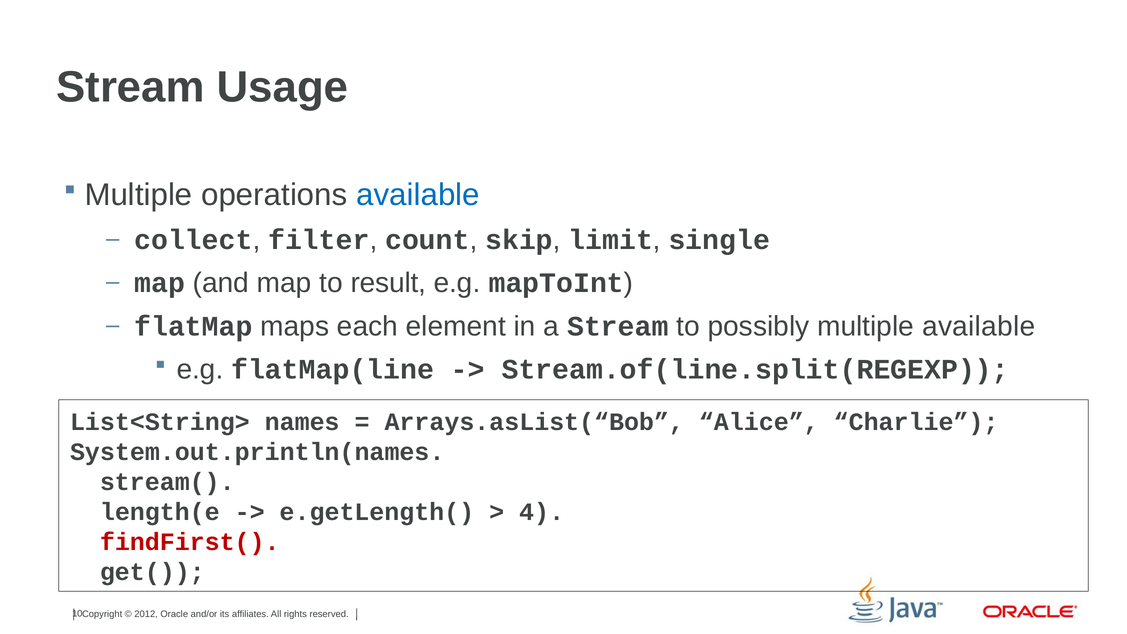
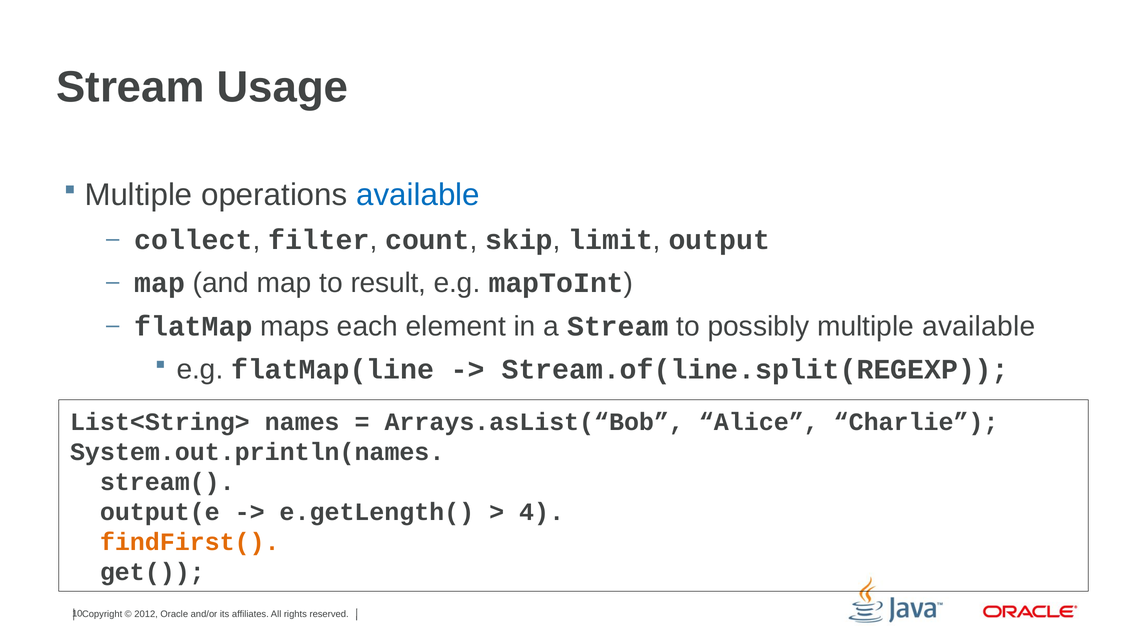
single: single -> output (719, 240)
length(e: length(e -> output(e (160, 512)
findFirst( colour: red -> orange (190, 542)
